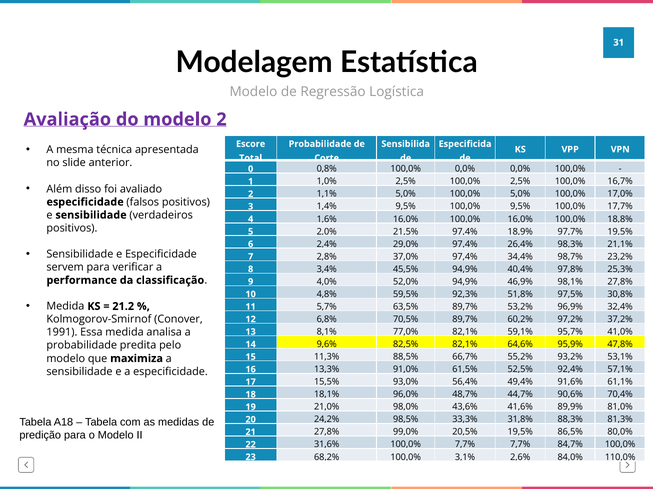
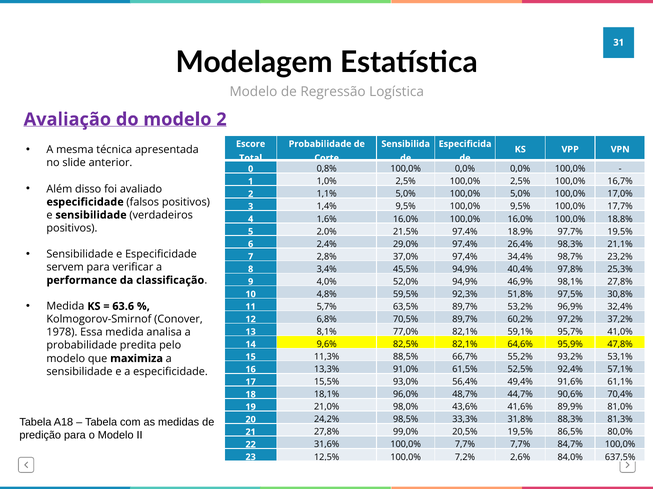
21.2: 21.2 -> 63.6 (123, 307)
1991: 1991 -> 1978 (62, 333)
68,2%: 68,2% -> 12,5% (327, 458)
3,1%: 3,1% -> 7,2% (465, 458)
110,0%: 110,0% -> 637,5% (620, 458)
